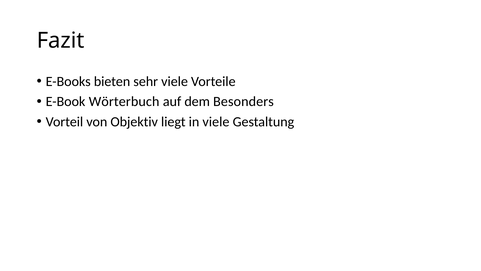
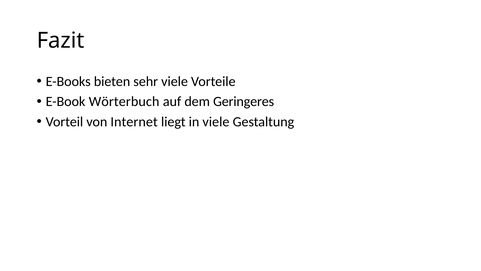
Besonders: Besonders -> Geringeres (244, 101)
Objektiv: Objektiv -> Internet (134, 122)
